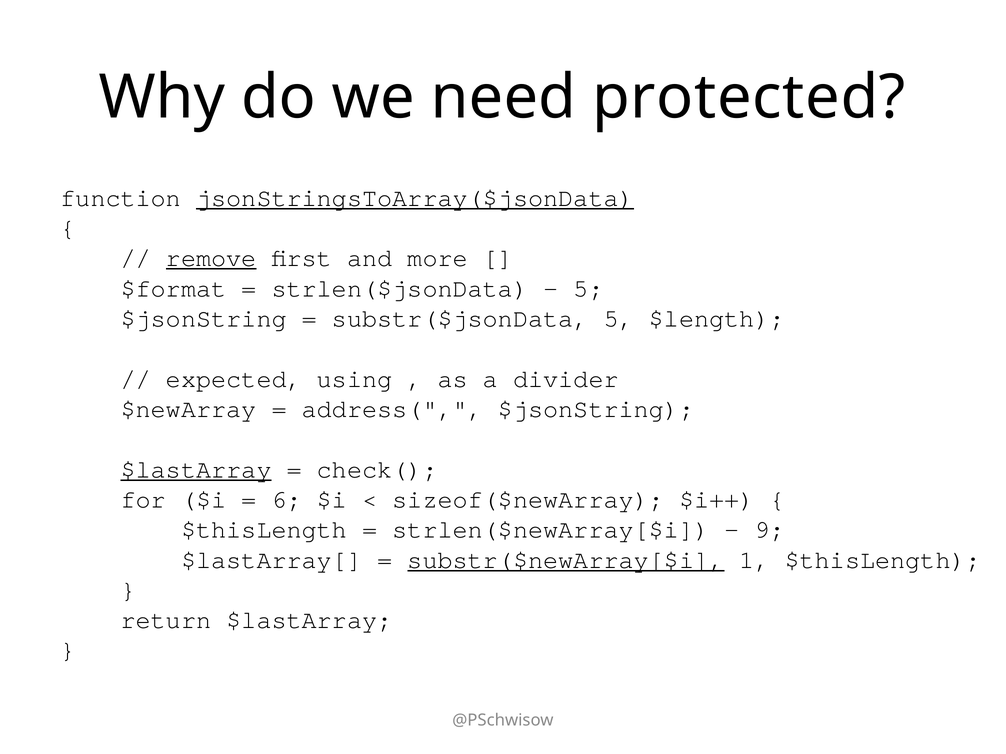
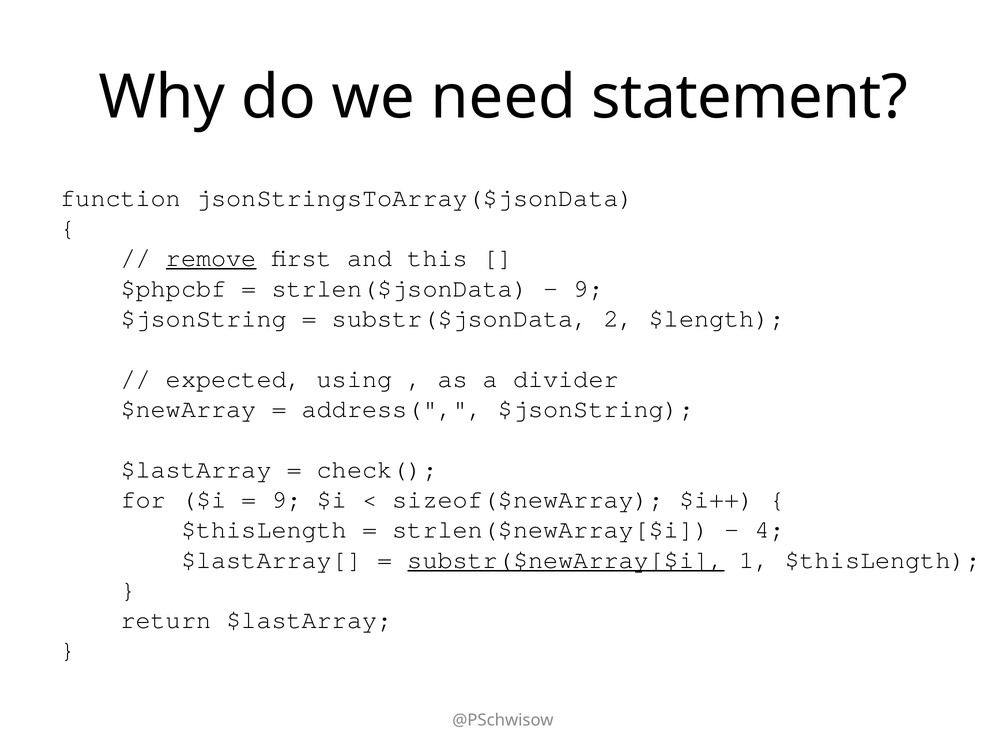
protected: protected -> statement (749, 97)
jsonStringsToArray($jsonData underline: present -> none (415, 198)
more: more -> this (438, 258)
$format: $format -> $phpcbf (174, 288)
5: 5 -> 9 (589, 288)
substr($jsonData 5: 5 -> 2 (619, 319)
$lastArray underline: present -> none (196, 470)
6: 6 -> 9 (287, 500)
9: 9 -> 4 (770, 530)
